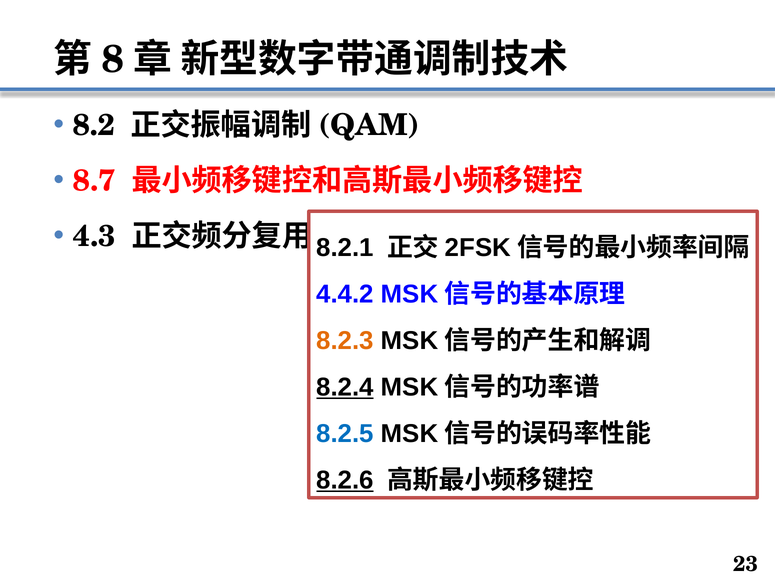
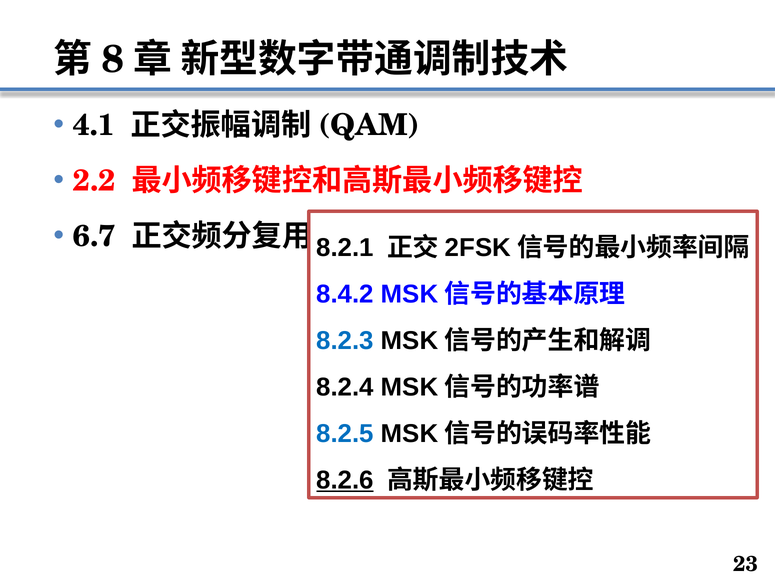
8.2: 8.2 -> 4.1 (94, 125)
8.7: 8.7 -> 2.2 (94, 181)
4.3: 4.3 -> 6.7 (94, 237)
4.4.2: 4.4.2 -> 8.4.2 (345, 294)
8.2.3 colour: orange -> blue (345, 341)
8.2.4 underline: present -> none (345, 387)
